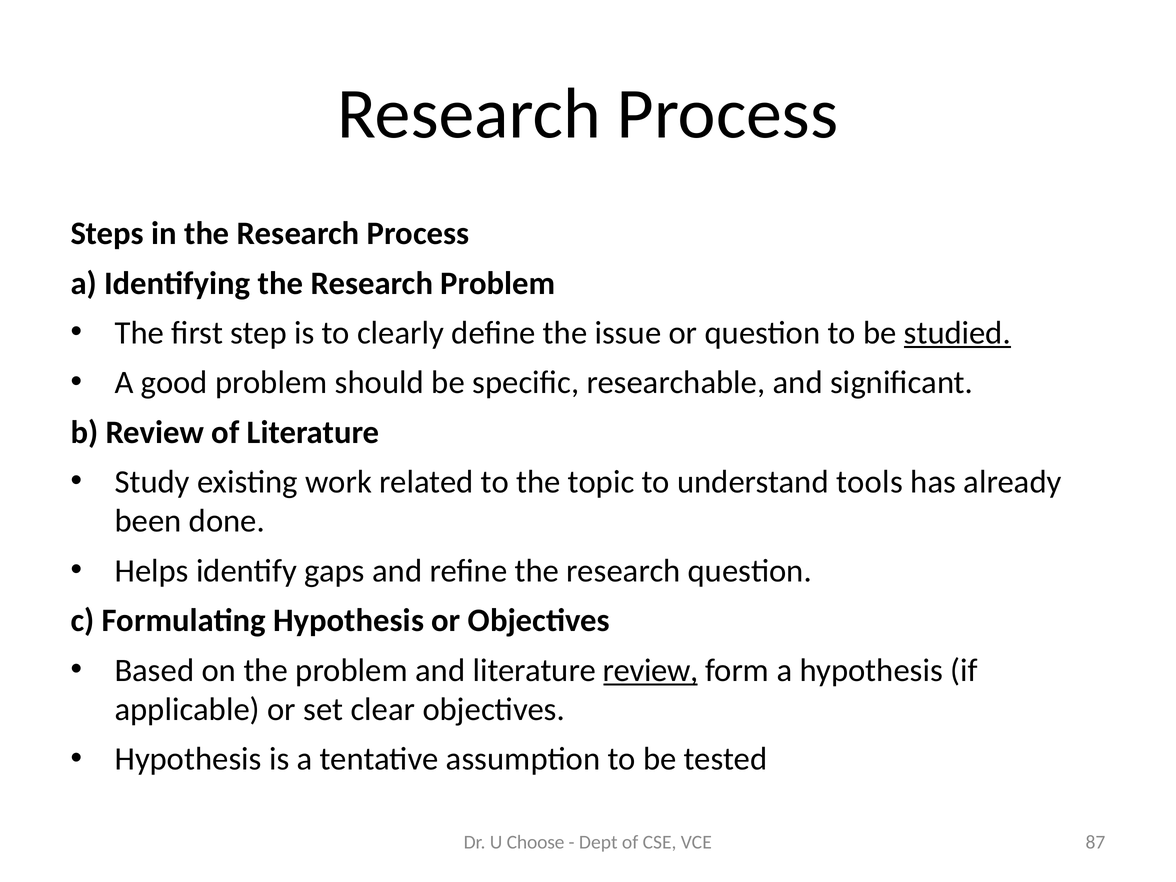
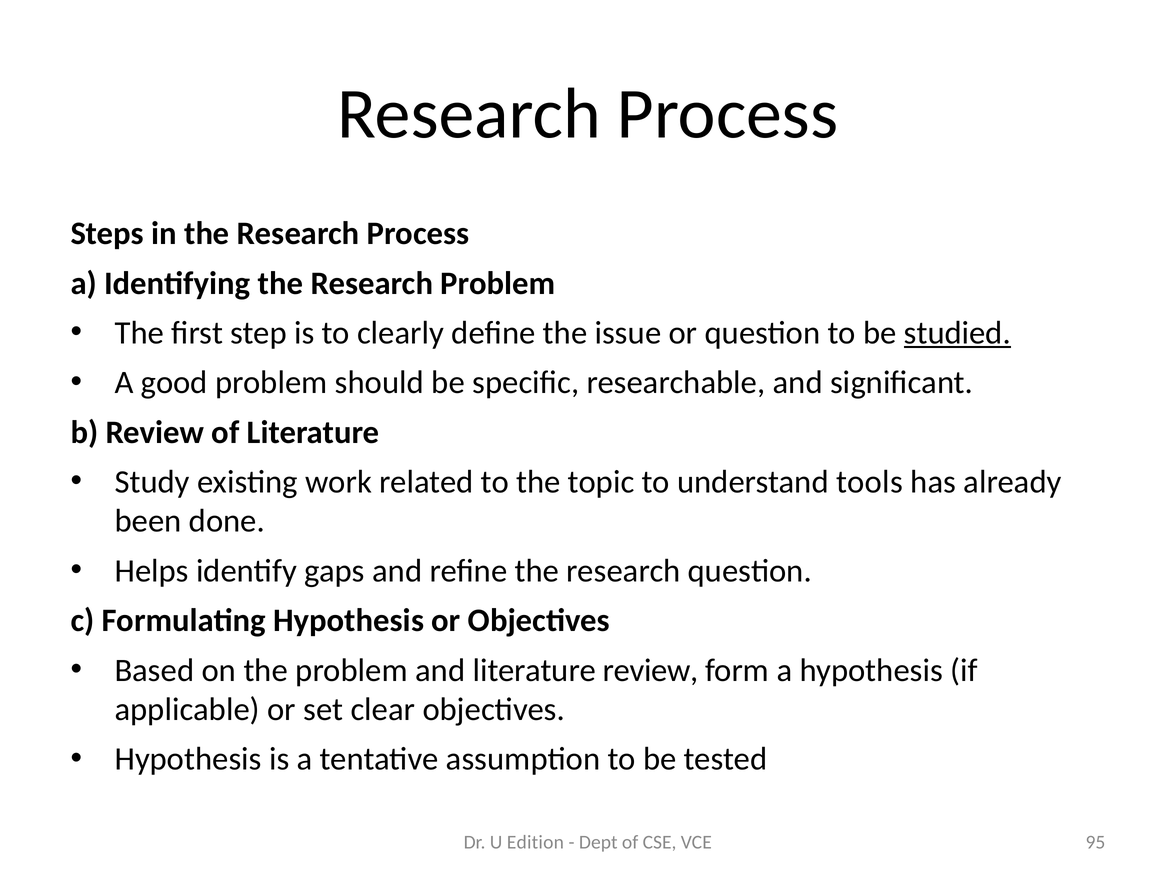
review underline: present -> none (651, 670)
Choose: Choose -> Edition (535, 842)
87: 87 -> 95 (1096, 842)
